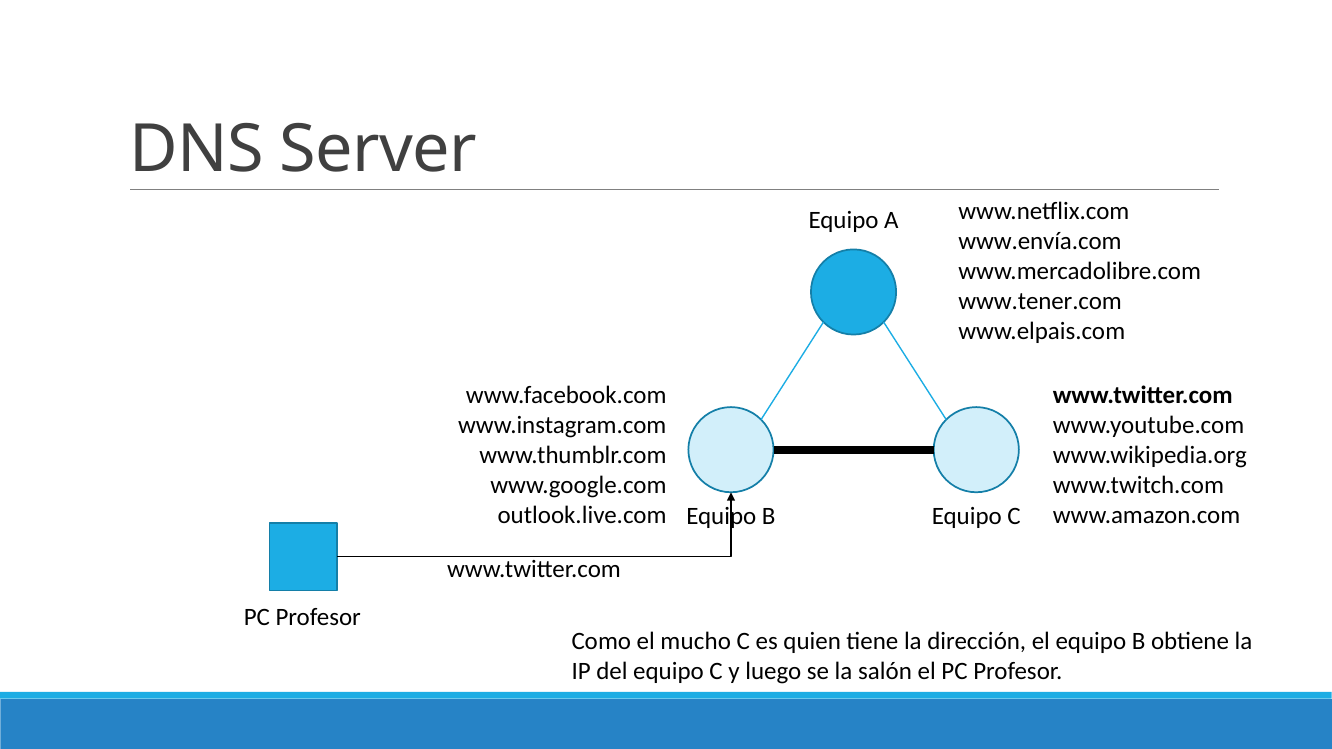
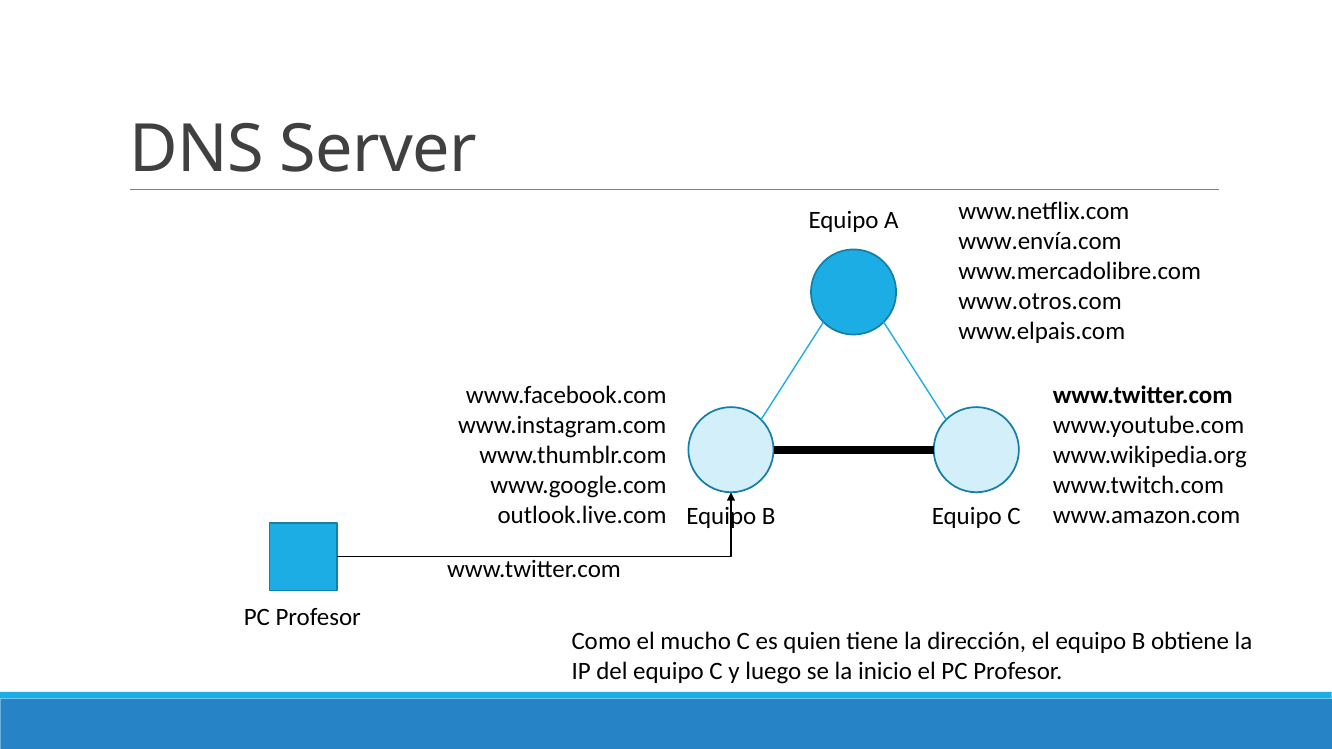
www.tener.com: www.tener.com -> www.otros.com (1040, 301)
salón: salón -> inicio (885, 671)
